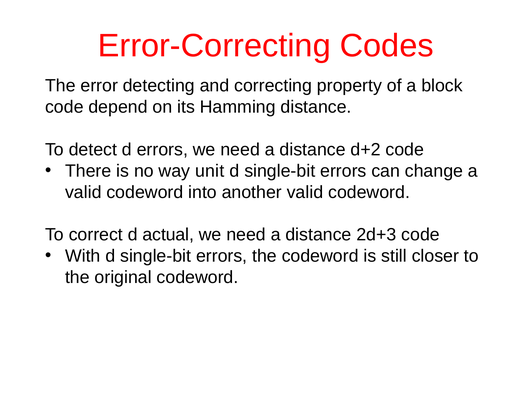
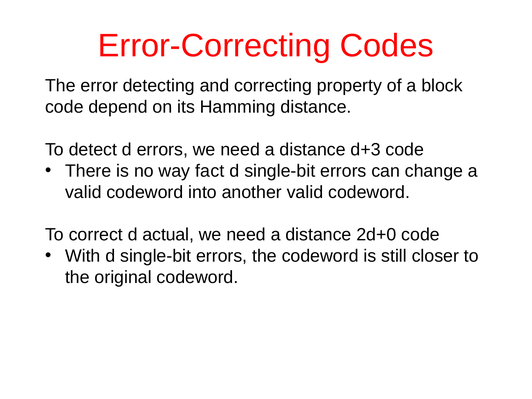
d+2: d+2 -> d+3 (366, 150)
unit: unit -> fact (210, 171)
2d+3: 2d+3 -> 2d+0 (376, 235)
